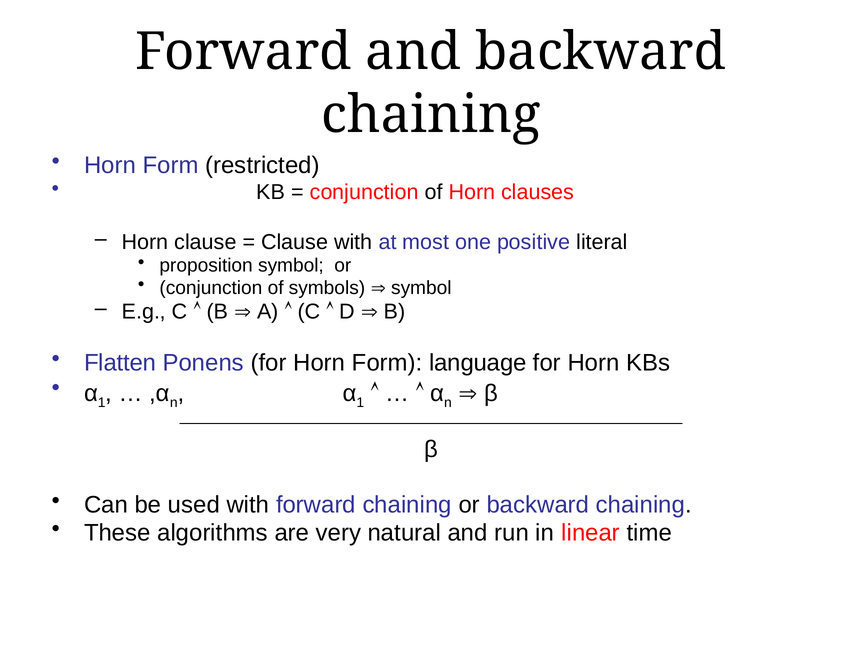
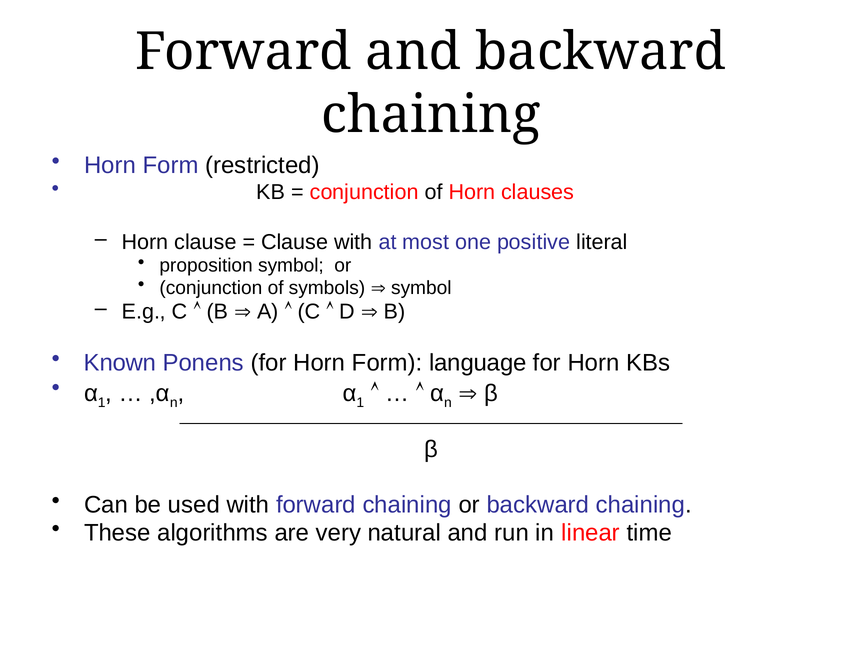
Flatten: Flatten -> Known (120, 363)
